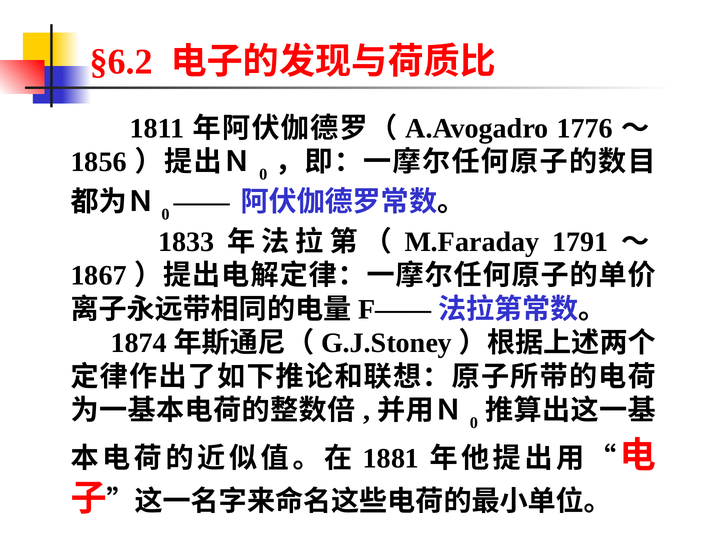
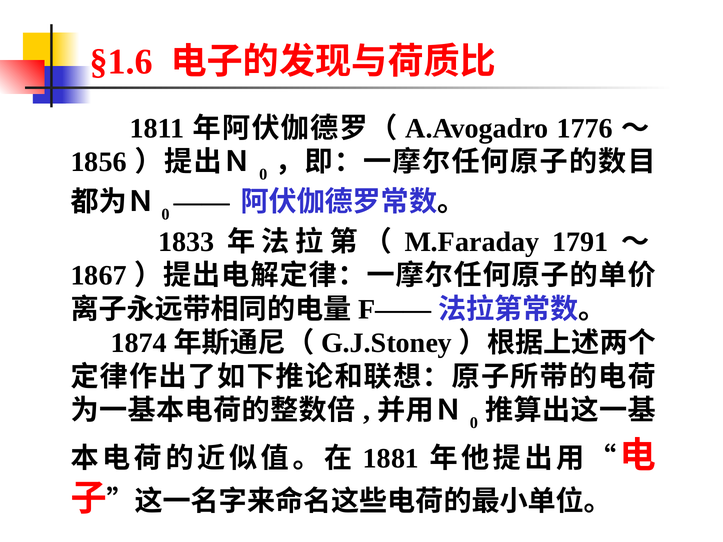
§6.2: §6.2 -> §1.6 (121, 62)
